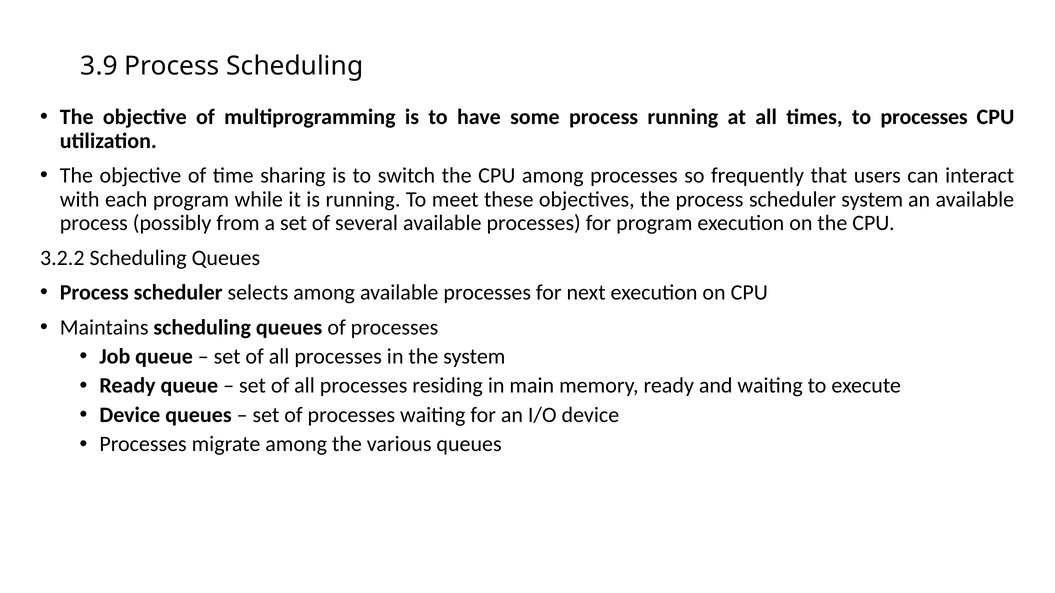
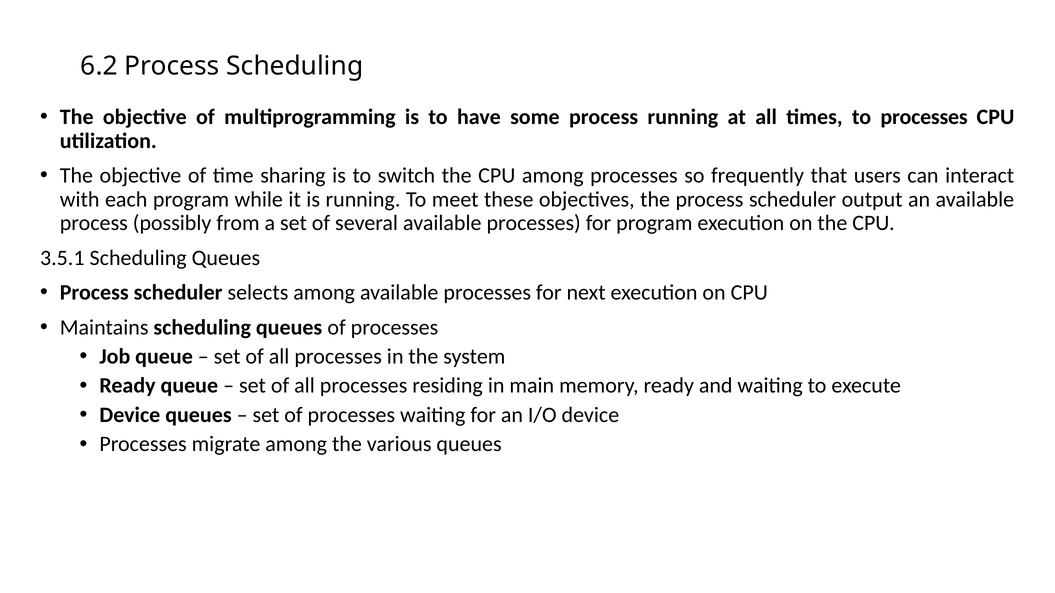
3.9: 3.9 -> 6.2 (99, 66)
scheduler system: system -> output (872, 199)
3.2.2: 3.2.2 -> 3.5.1 (62, 258)
